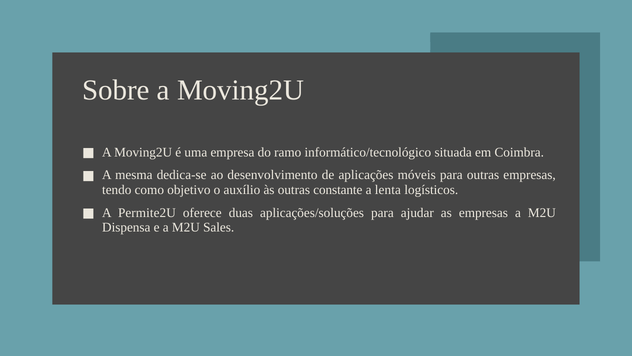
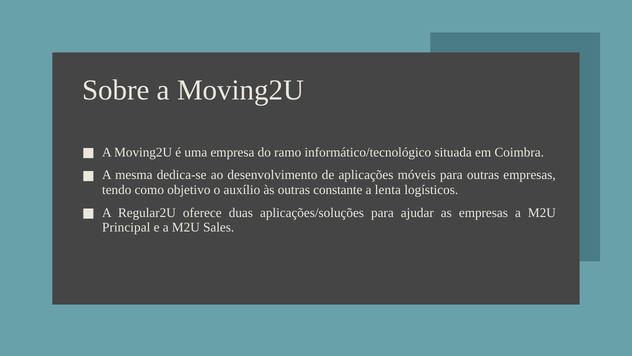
Permite2U: Permite2U -> Regular2U (147, 212)
Dispensa: Dispensa -> Principal (126, 227)
